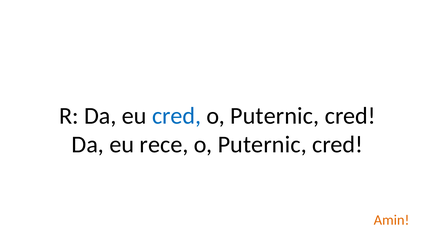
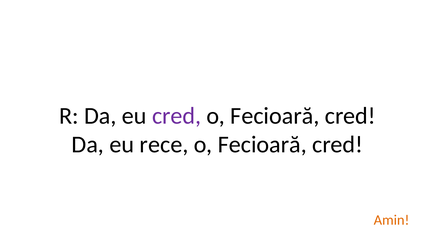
cred colour: blue -> purple (177, 116)
Puternic: Puternic -> Fecioară (275, 116)
Puternic: Puternic -> Fecioară (262, 145)
